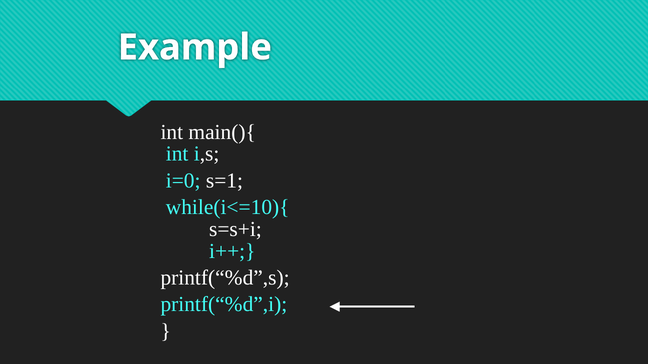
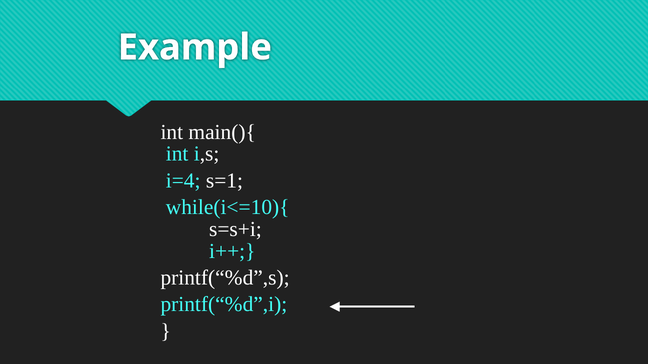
i=0: i=0 -> i=4 (183, 181)
